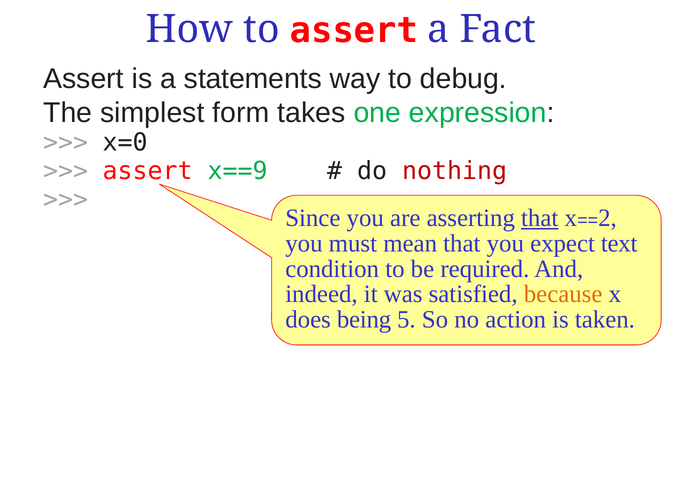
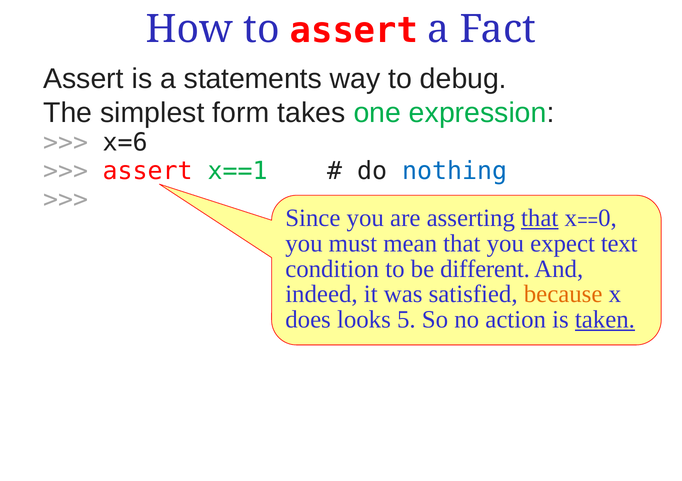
x=0: x=0 -> x=6 (125, 142)
x==9: x==9 -> x==1 (238, 171)
nothing colour: red -> blue (455, 171)
2: 2 -> 0 (607, 218)
required: required -> different (485, 268)
being: being -> looks (364, 319)
taken underline: none -> present (605, 319)
